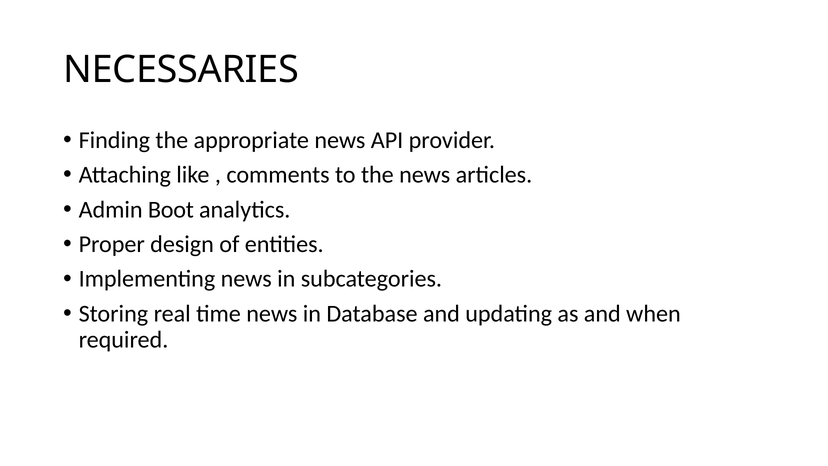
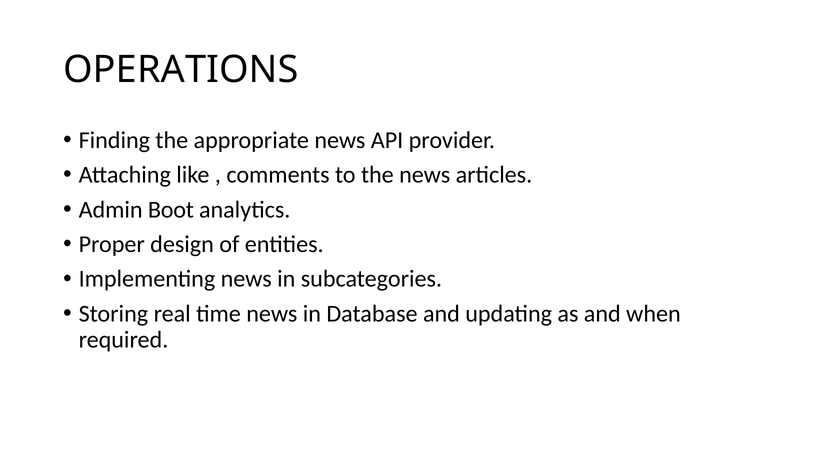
NECESSARIES: NECESSARIES -> OPERATIONS (181, 70)
